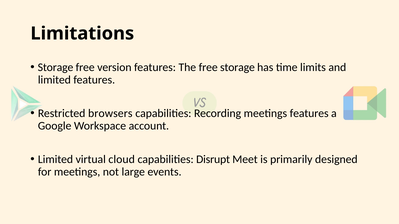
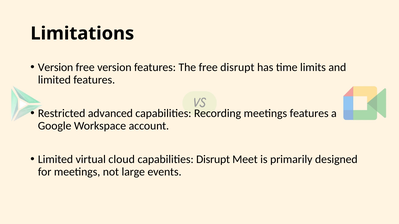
Storage: Storage -> Version (56, 67)
free storage: storage -> disrupt (237, 67)
browsers: browsers -> advanced (110, 113)
